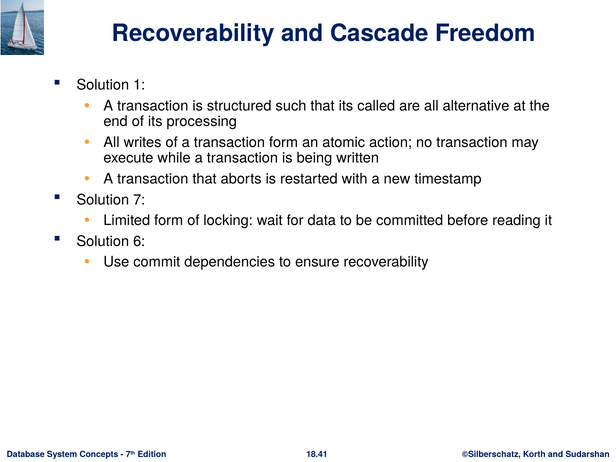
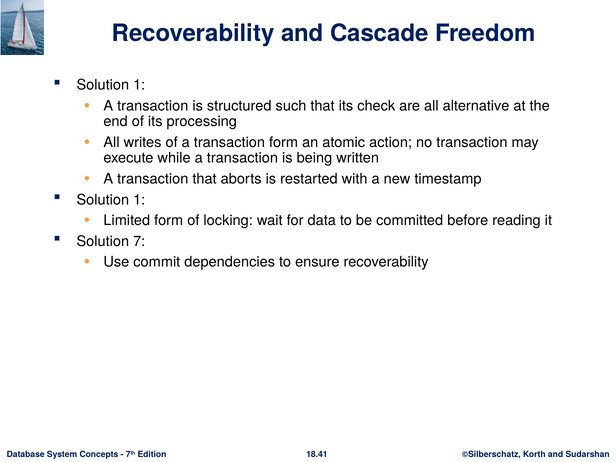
called: called -> check (376, 106)
7: 7 -> 1 (139, 200)
6: 6 -> 7 (139, 241)
